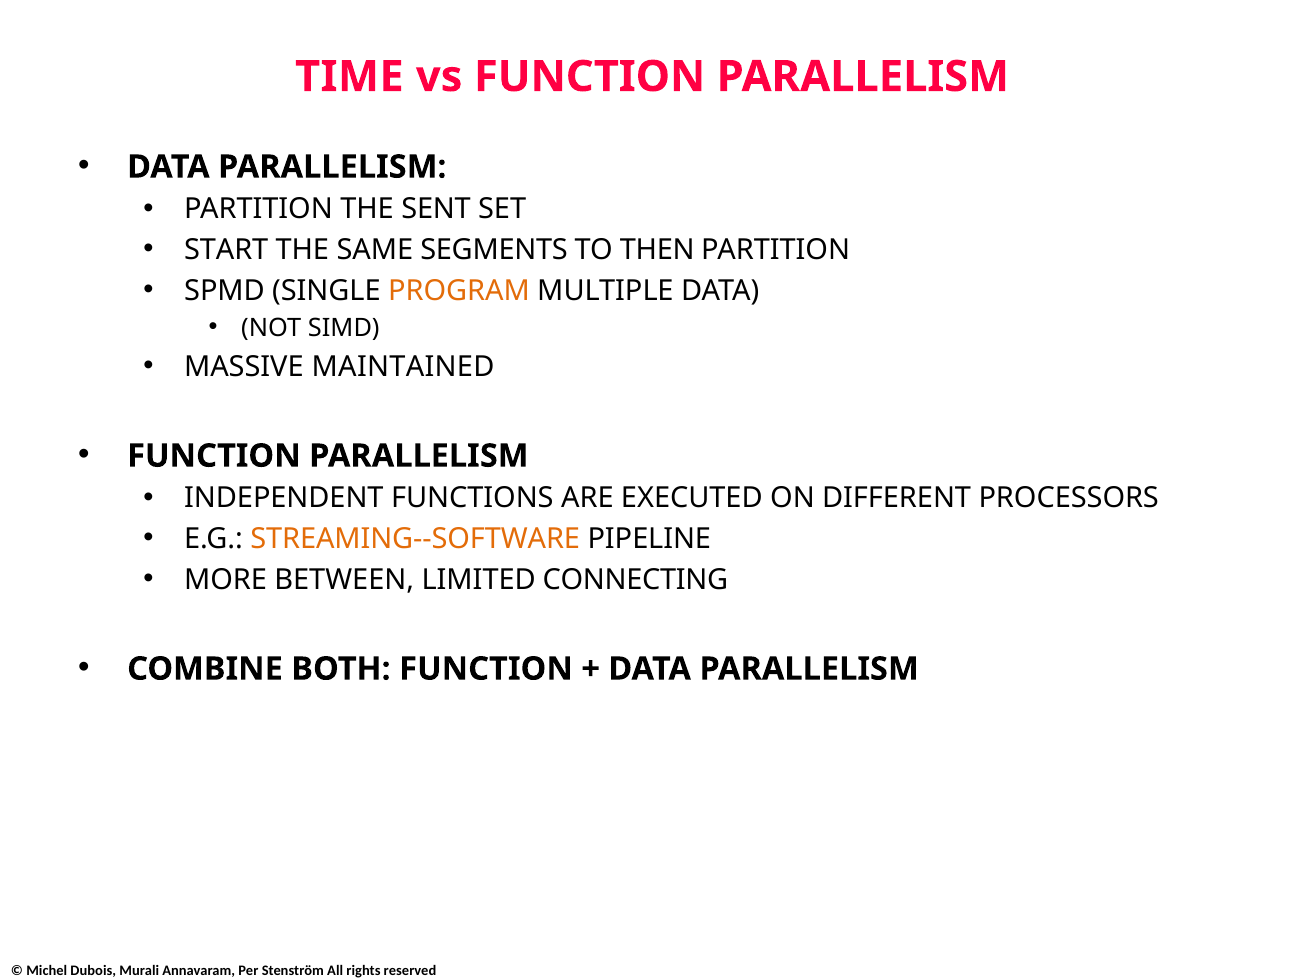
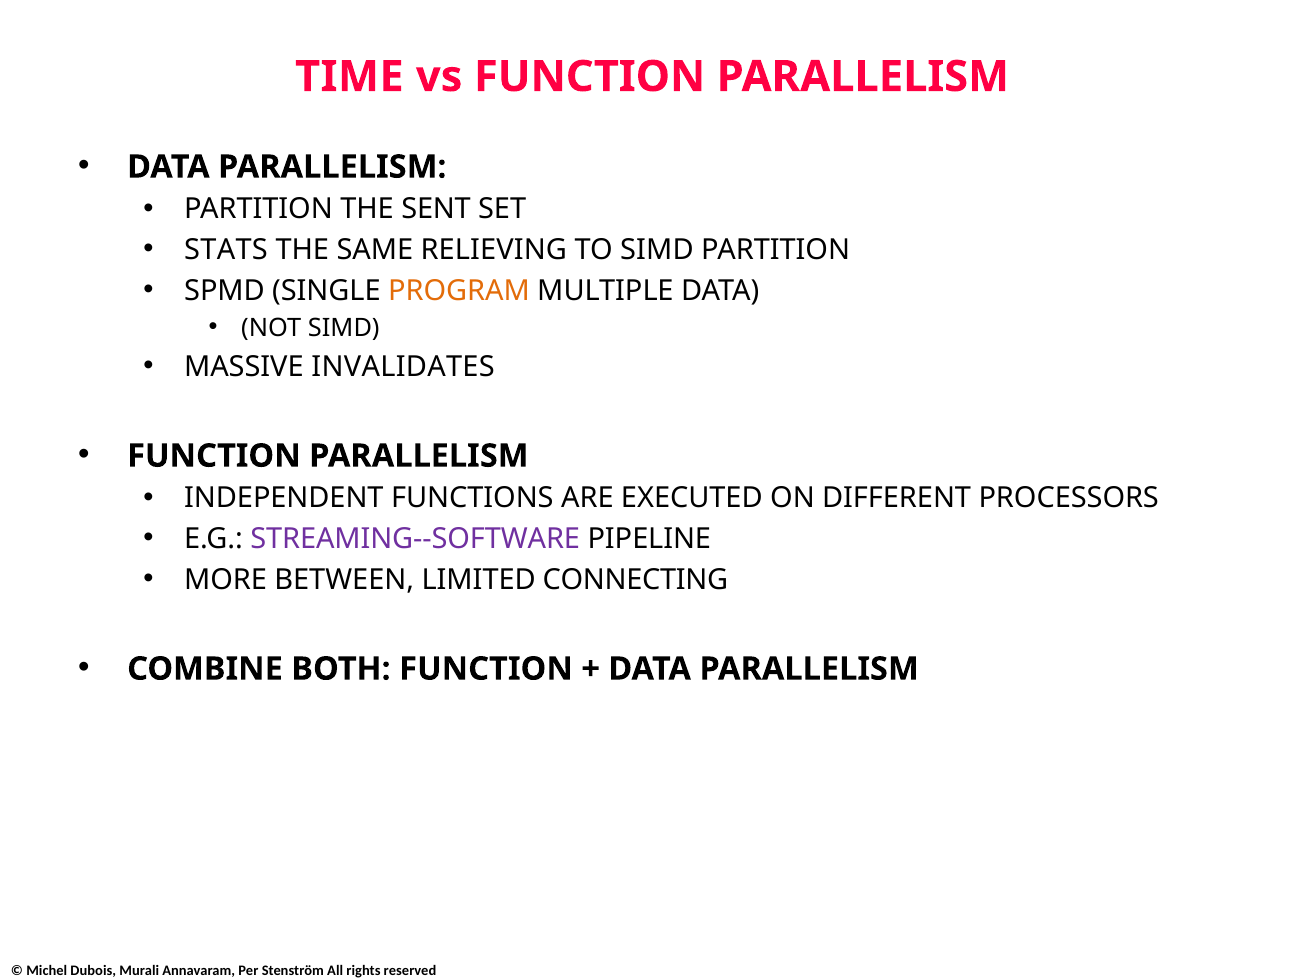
START: START -> STATS (226, 250)
SEGMENTS: SEGMENTS -> RELIEVING (494, 250)
TO THEN: THEN -> SIMD (657, 250)
MAINTAINED: MAINTAINED -> INVALIDATES (403, 367)
STREAMING--SOFTWARE colour: orange -> purple (415, 539)
